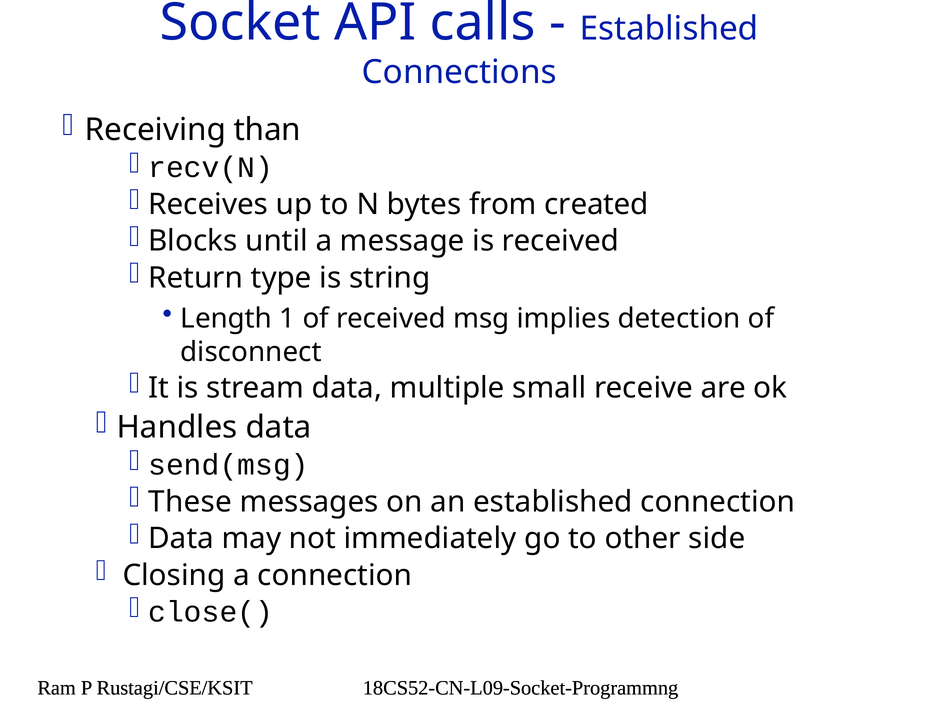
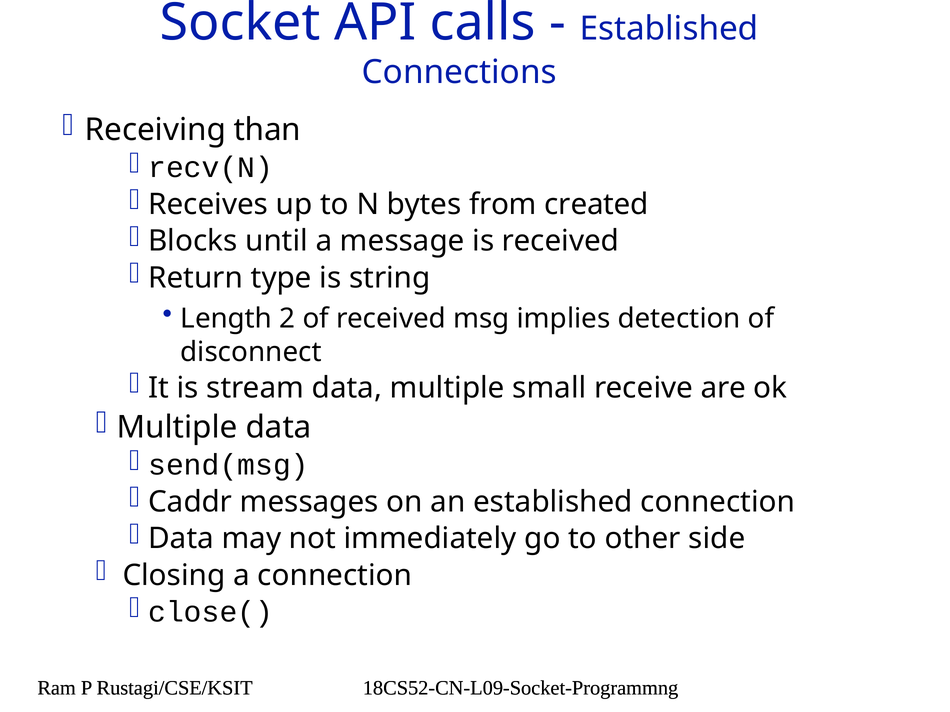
1: 1 -> 2 (287, 319)
Handles: Handles -> Multiple (177, 428)
These: These -> Caddr (190, 502)
